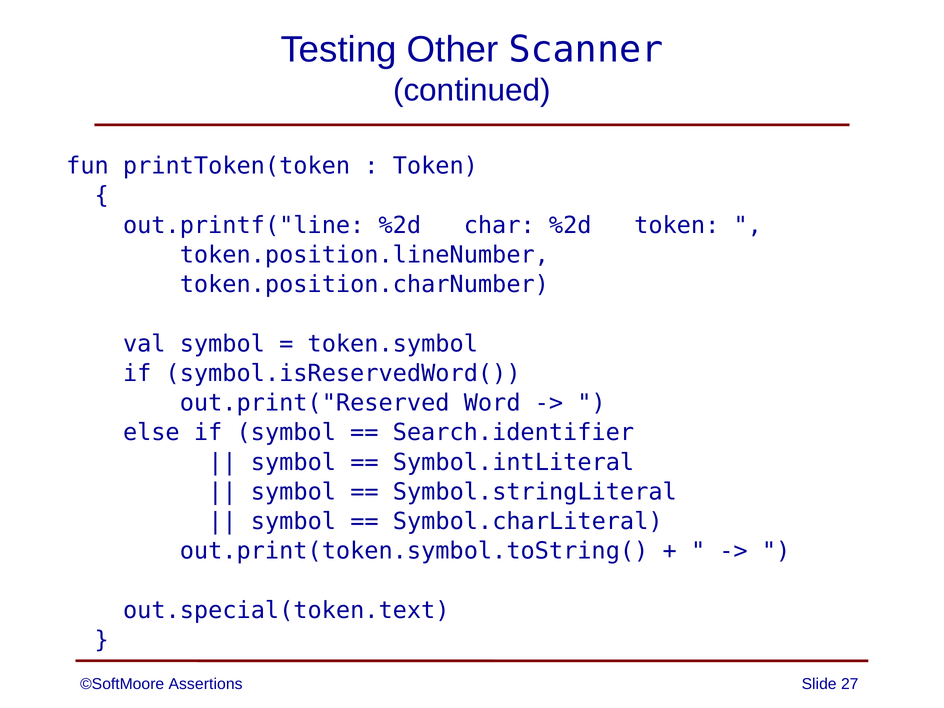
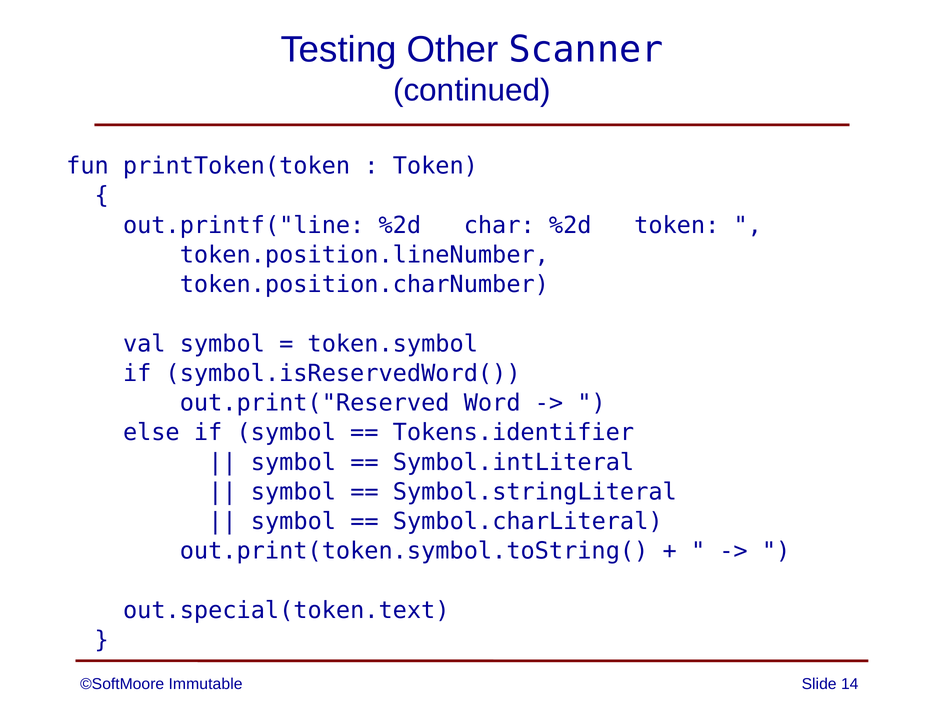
Search.identifier: Search.identifier -> Tokens.identifier (513, 433)
Assertions: Assertions -> Immutable (206, 684)
27: 27 -> 14 (850, 684)
